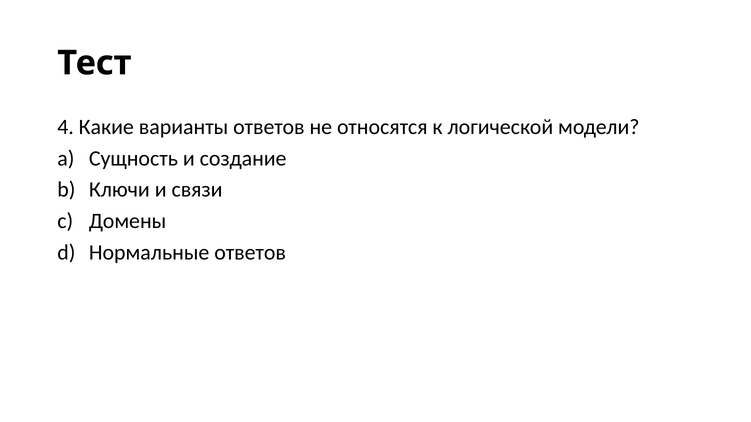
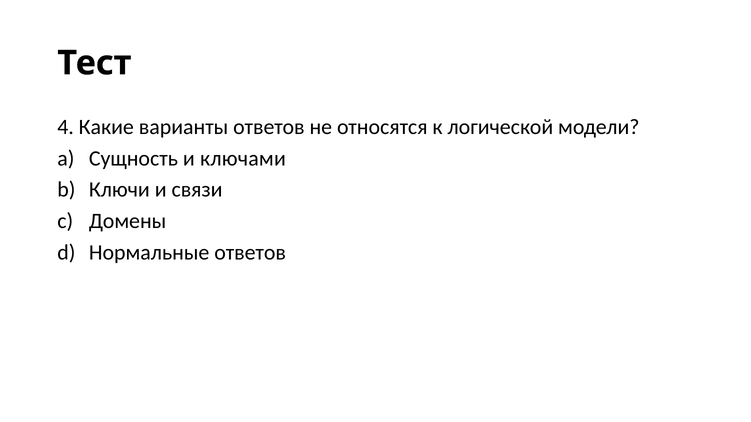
создание: создание -> ключами (243, 158)
